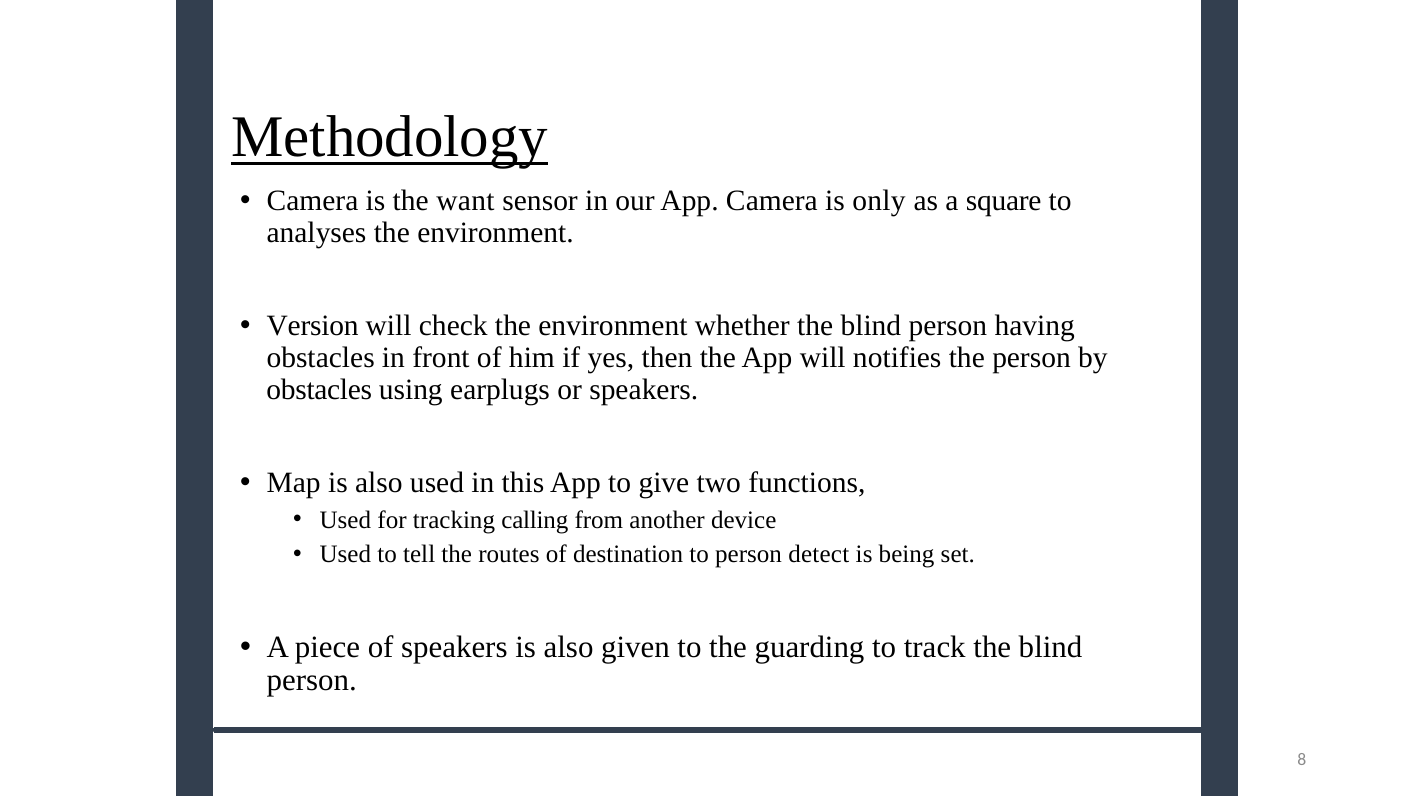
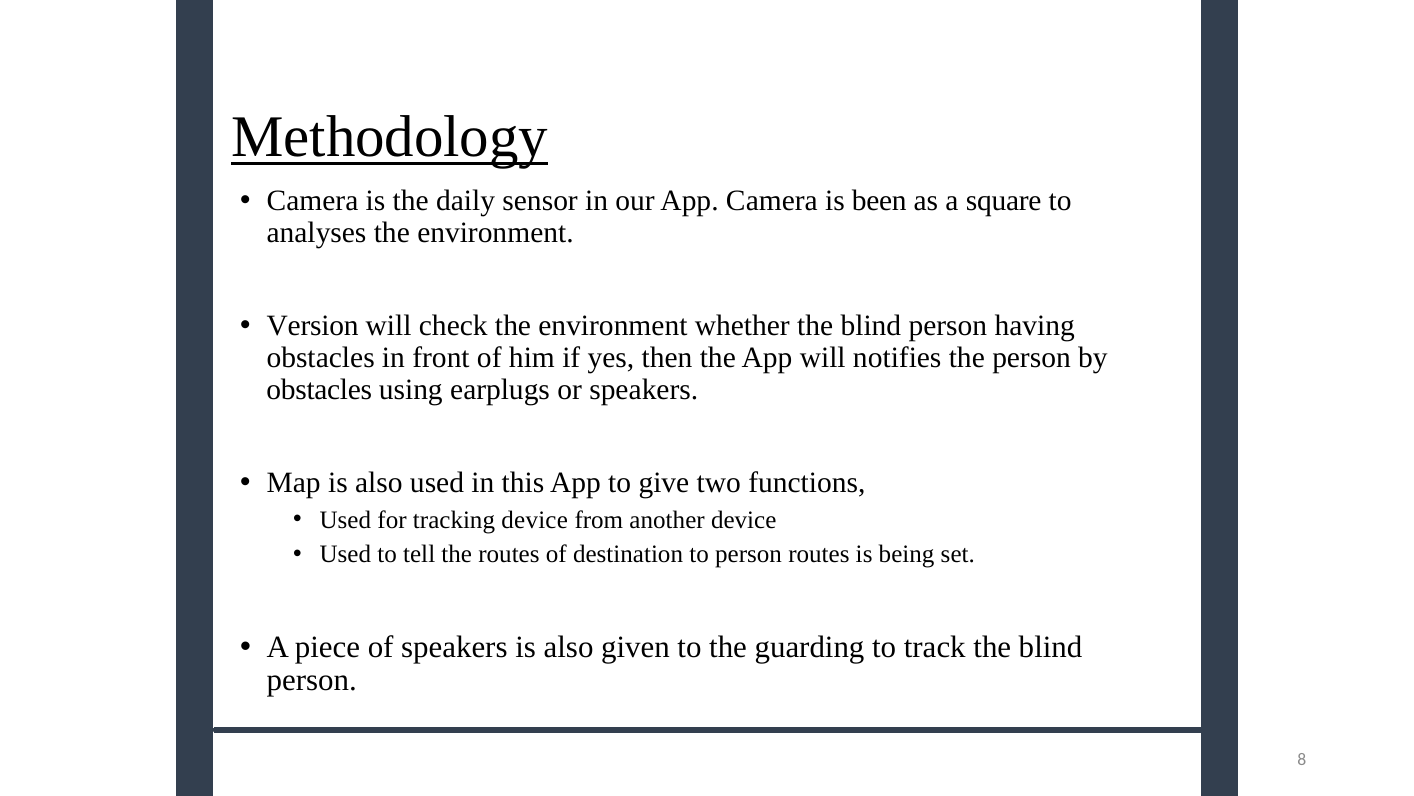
want: want -> daily (466, 201)
only: only -> been (879, 201)
tracking calling: calling -> device (535, 519)
person detect: detect -> routes (819, 554)
